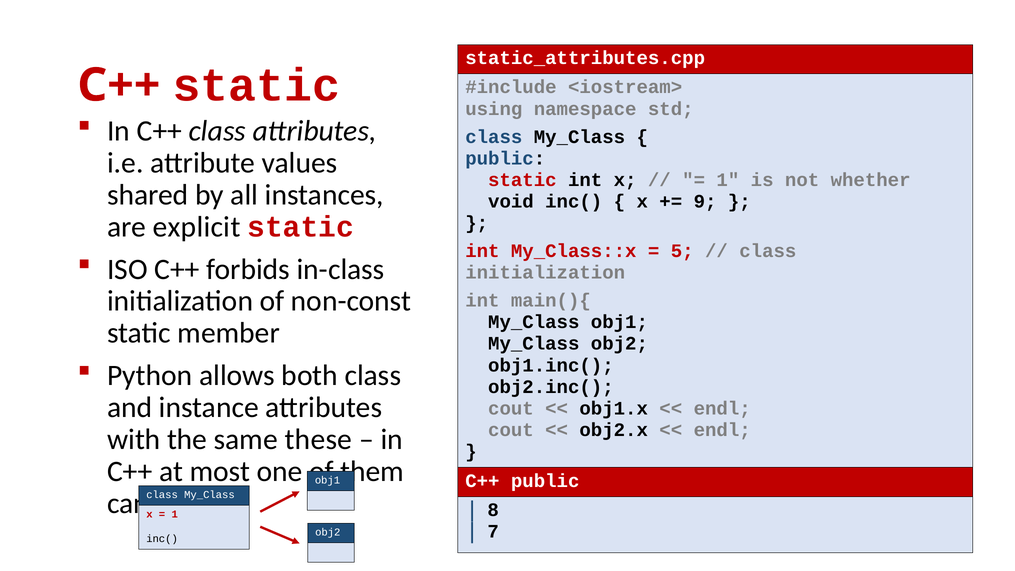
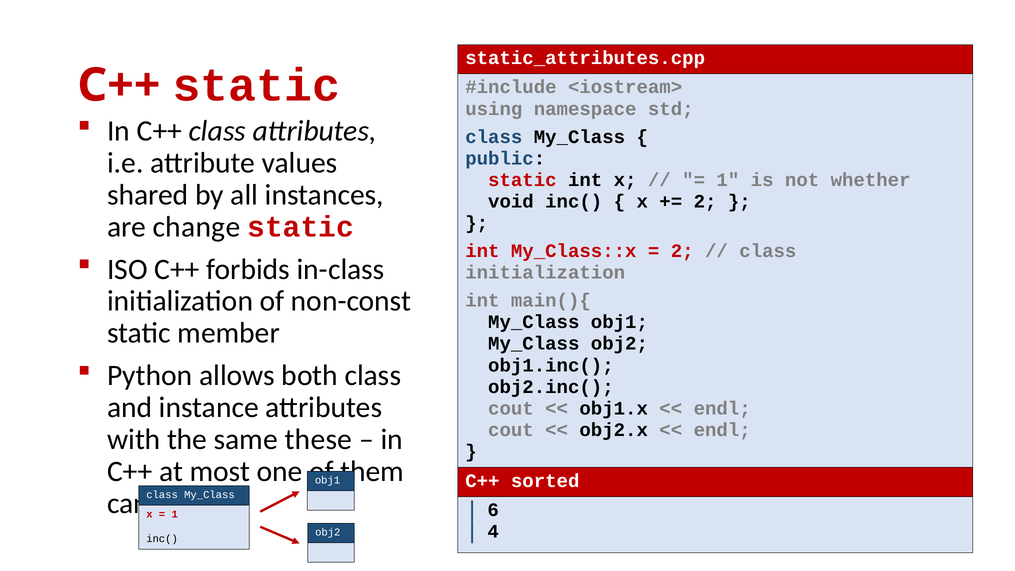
9: 9 -> 2 (705, 201)
explicit: explicit -> change (196, 227)
5: 5 -> 2 (682, 251)
C++ public: public -> sorted (545, 481)
8: 8 -> 6 (493, 510)
7: 7 -> 4 (493, 532)
